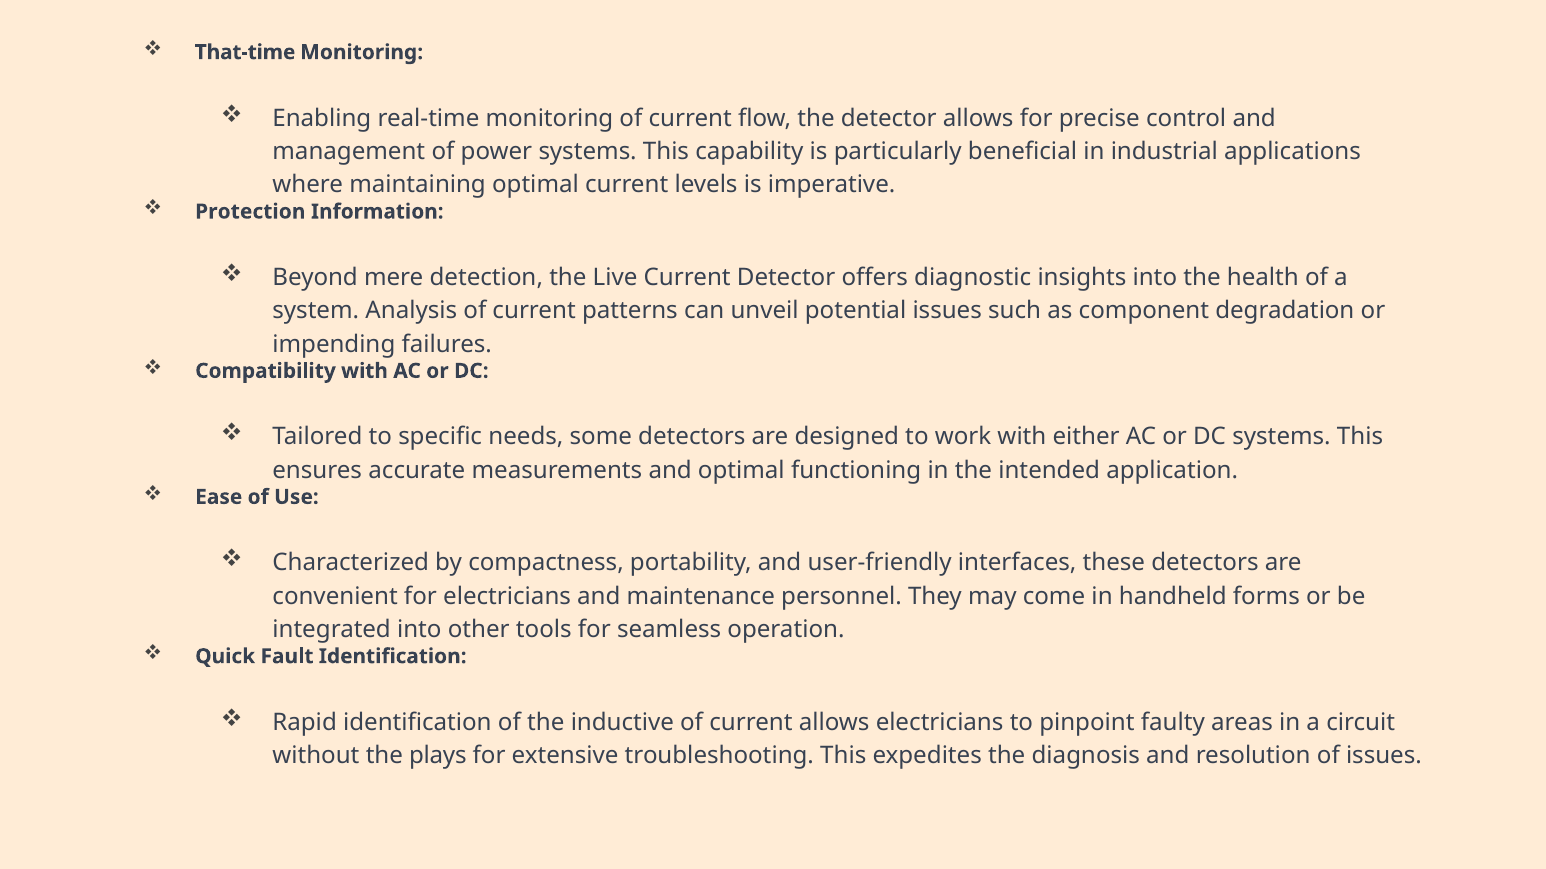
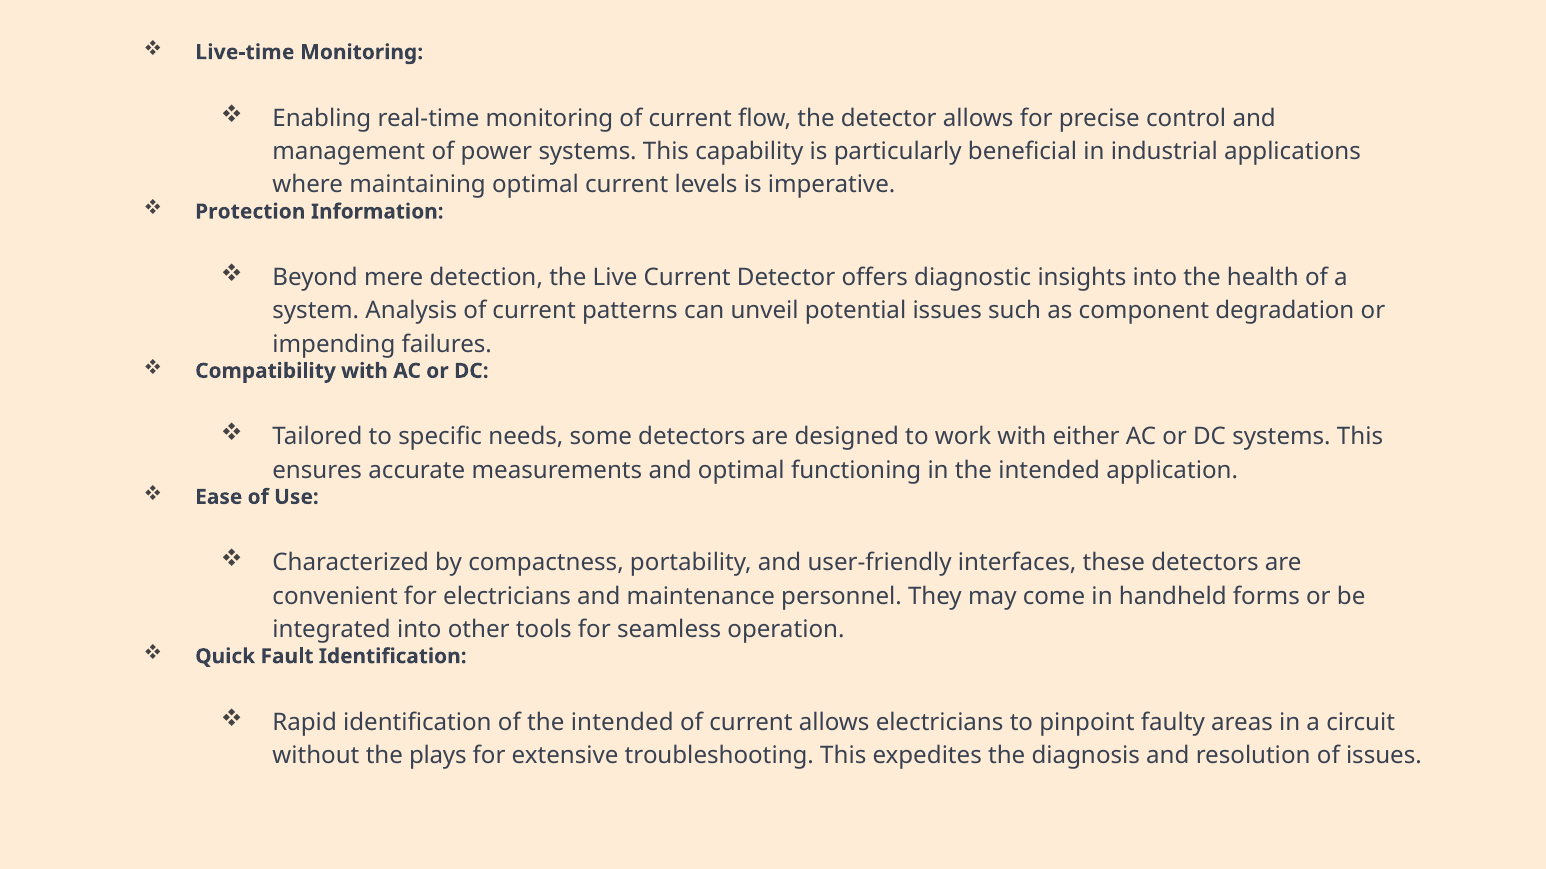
That-time: That-time -> Live-time (245, 52)
of the inductive: inductive -> intended (622, 723)
